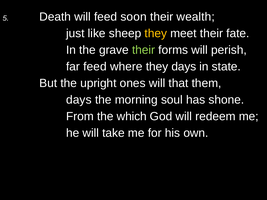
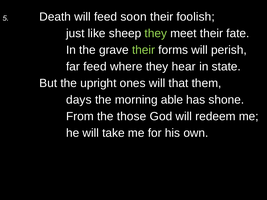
wealth: wealth -> foolish (196, 17)
they colour: yellow -> light green (156, 34)
they days: days -> hear (184, 67)
soul: soul -> able (172, 100)
which: which -> those (132, 117)
